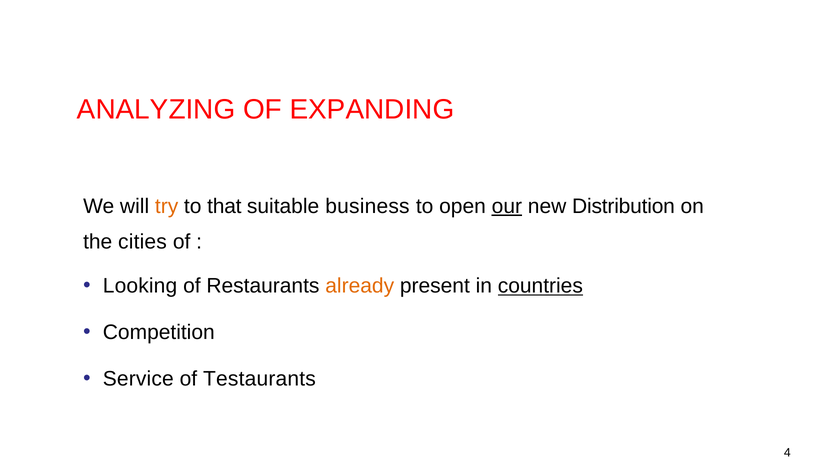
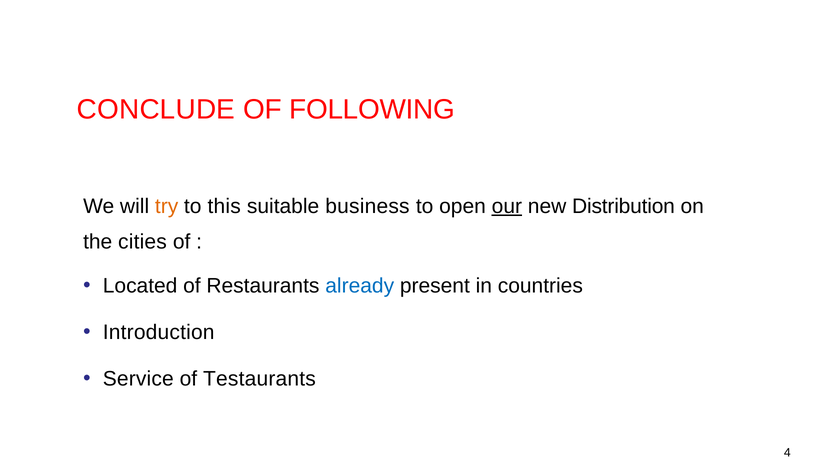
ANALYZING: ANALYZING -> CONCLUDE (156, 109)
EXPANDING: EXPANDING -> FOLLOWING (372, 109)
that: that -> this (224, 206)
Looking: Looking -> Located (140, 286)
already colour: orange -> blue (360, 286)
countries underline: present -> none (540, 286)
Competition: Competition -> Introduction (159, 332)
